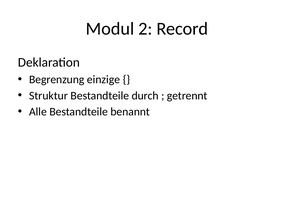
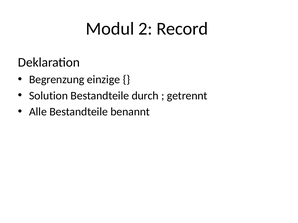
Struktur: Struktur -> Solution (49, 96)
